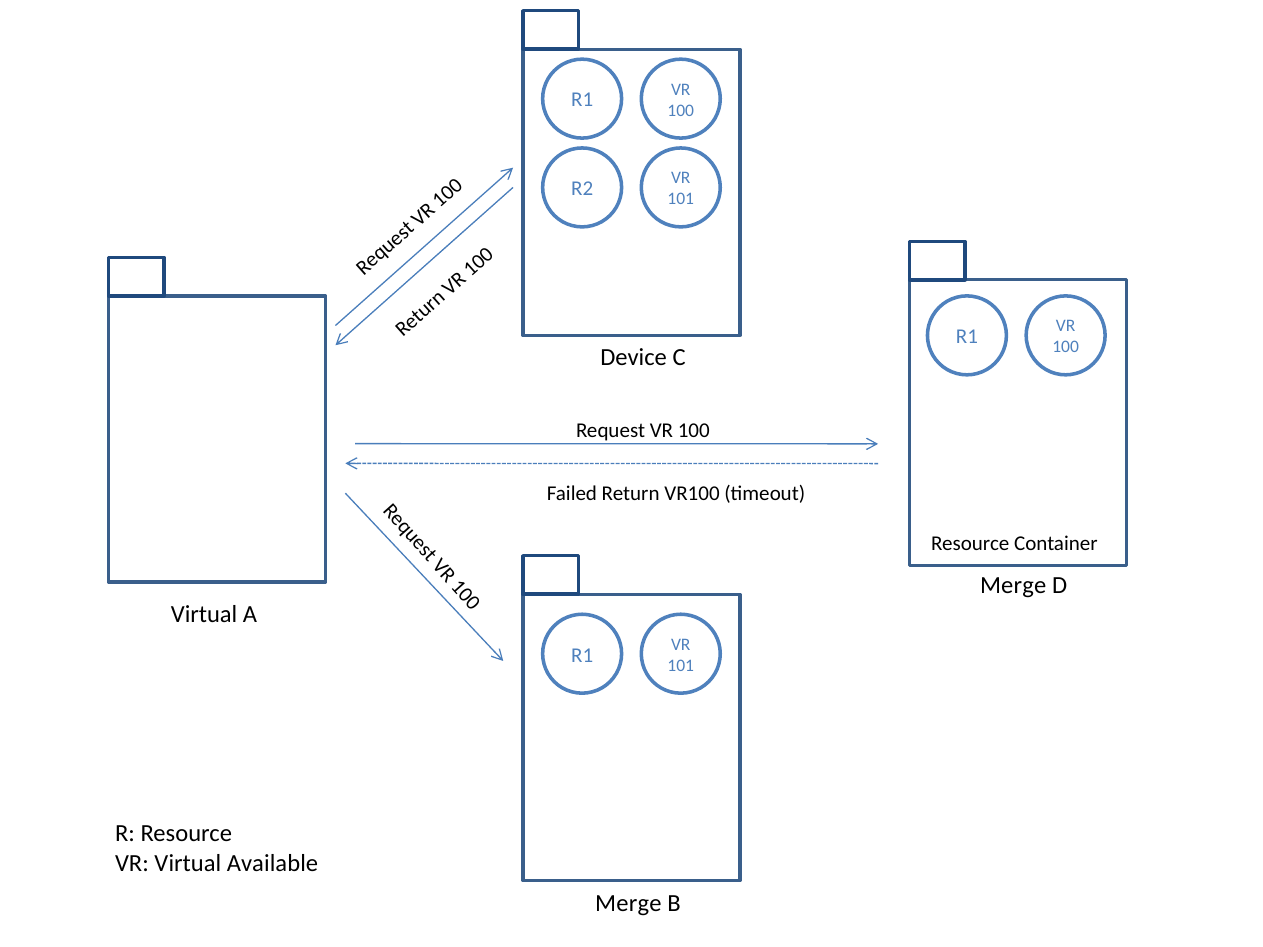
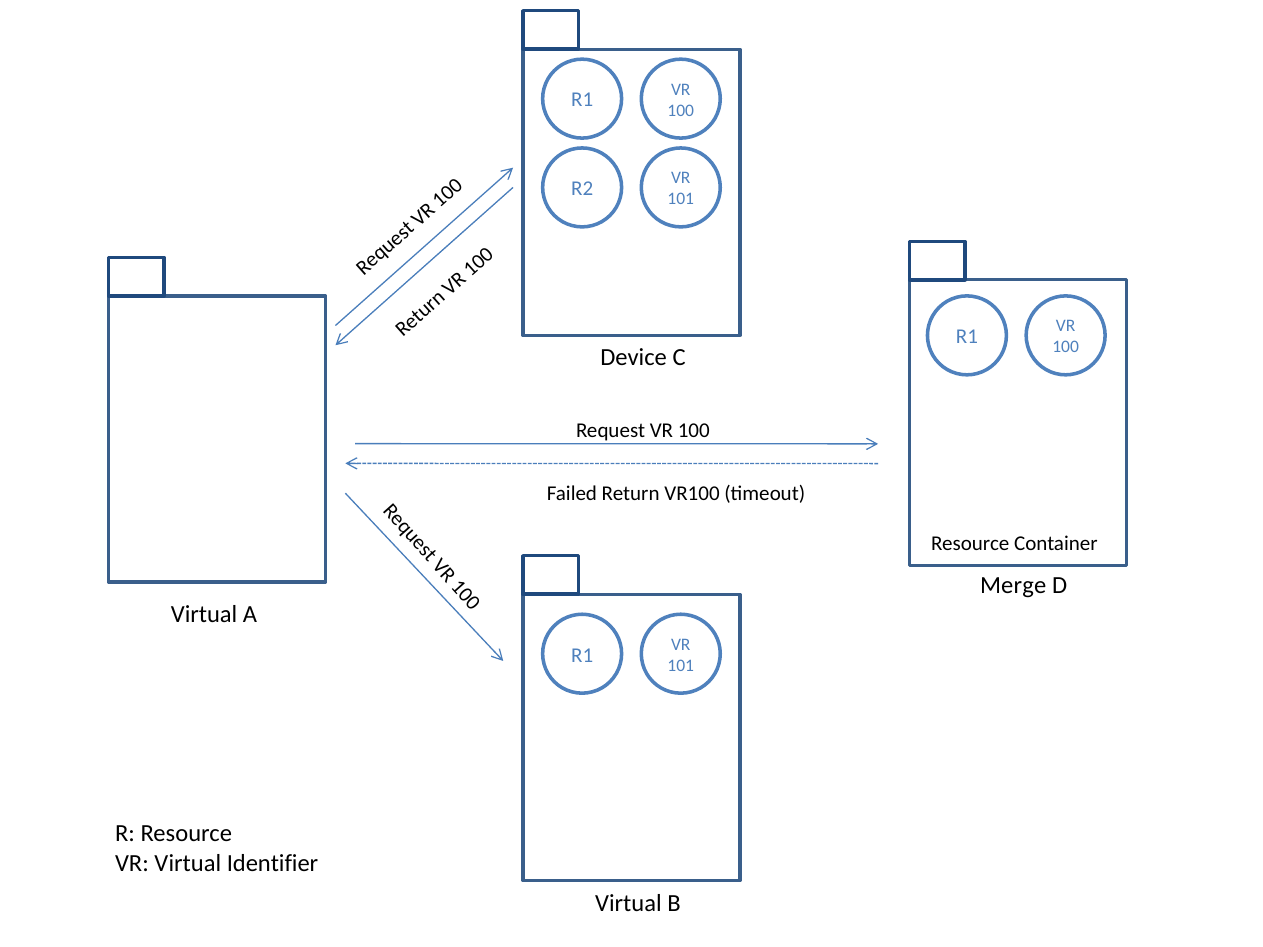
Available: Available -> Identifier (273, 863)
Merge: Merge -> Virtual (628, 903)
